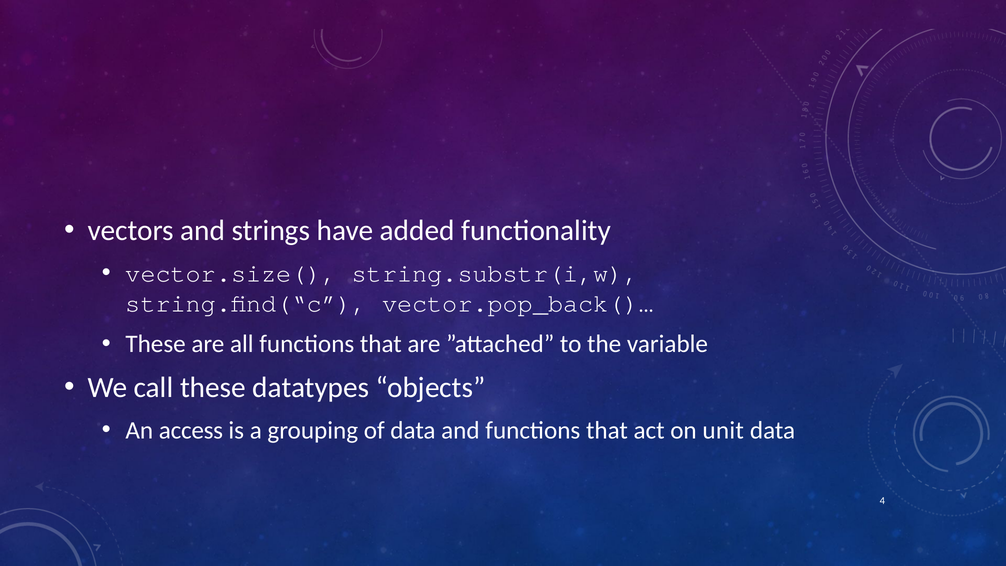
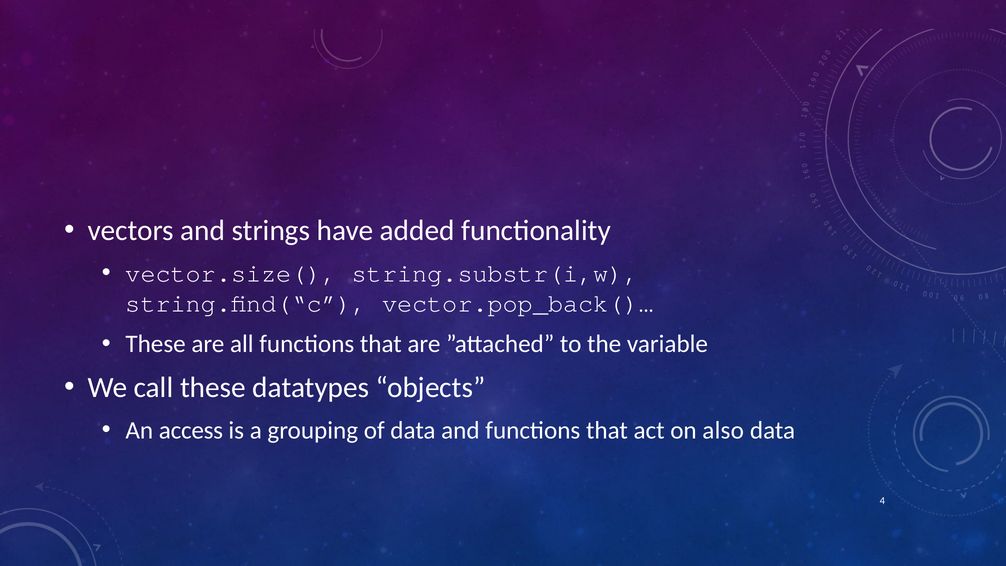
unit: unit -> also (723, 430)
